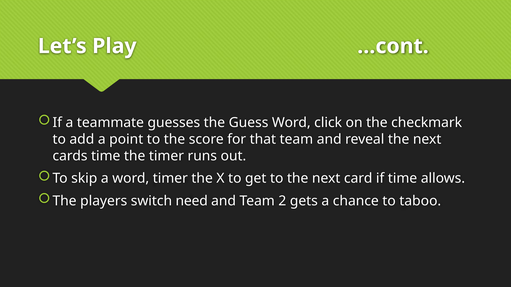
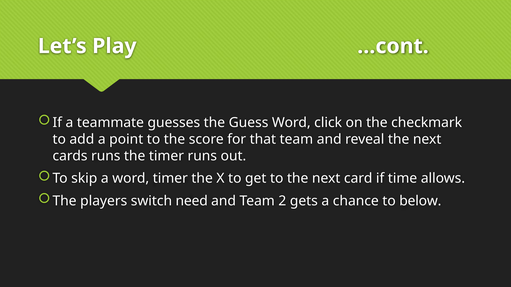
cards time: time -> runs (106, 156)
taboo: taboo -> below (420, 201)
